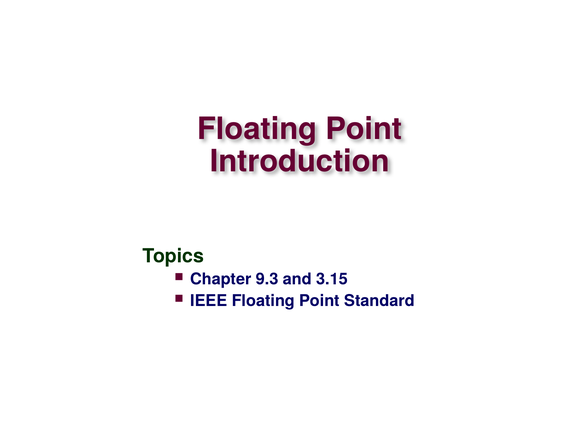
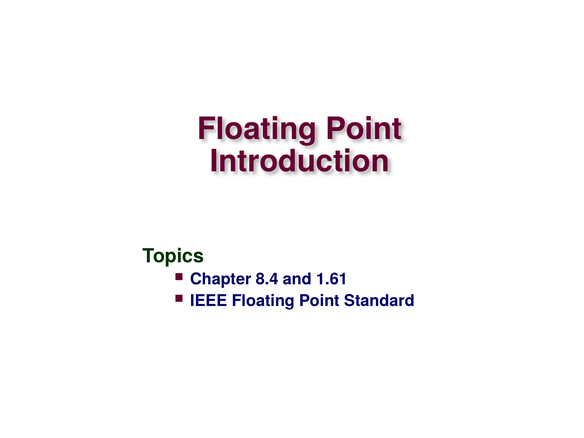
9.3: 9.3 -> 8.4 (267, 279)
3.15: 3.15 -> 1.61 (332, 279)
